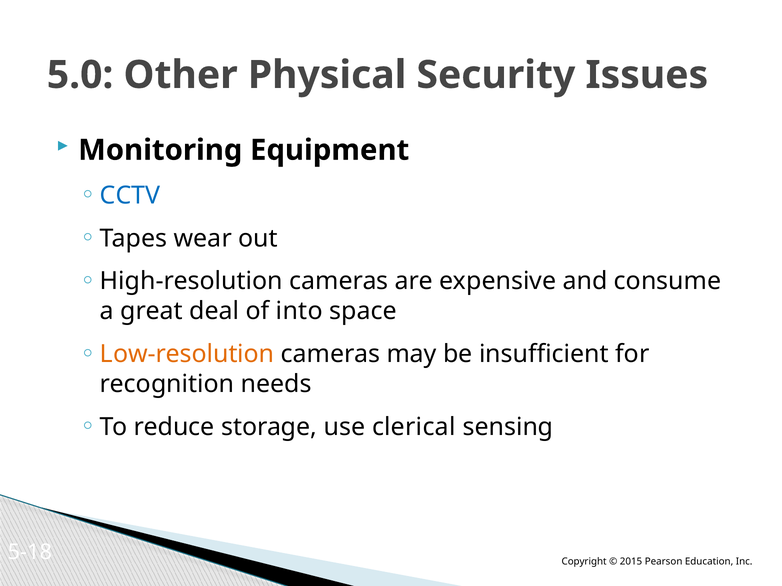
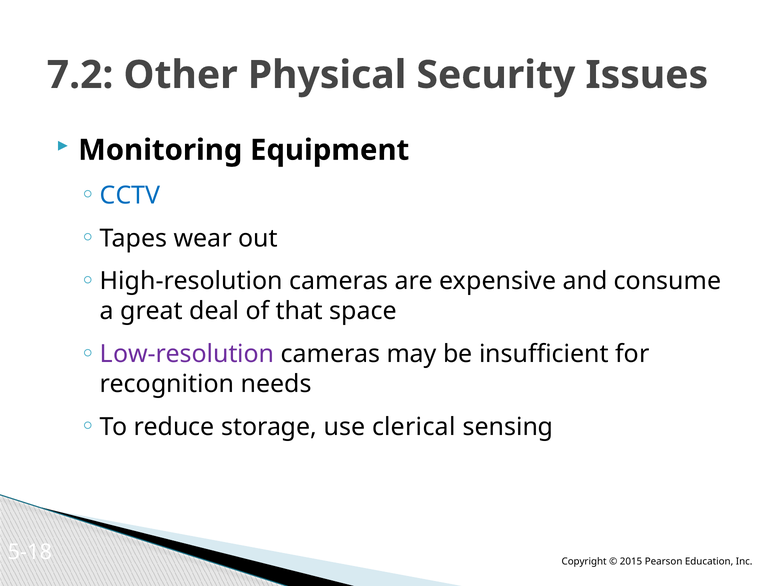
5.0: 5.0 -> 7.2 (80, 75)
into: into -> that (299, 311)
Low-resolution colour: orange -> purple (187, 354)
